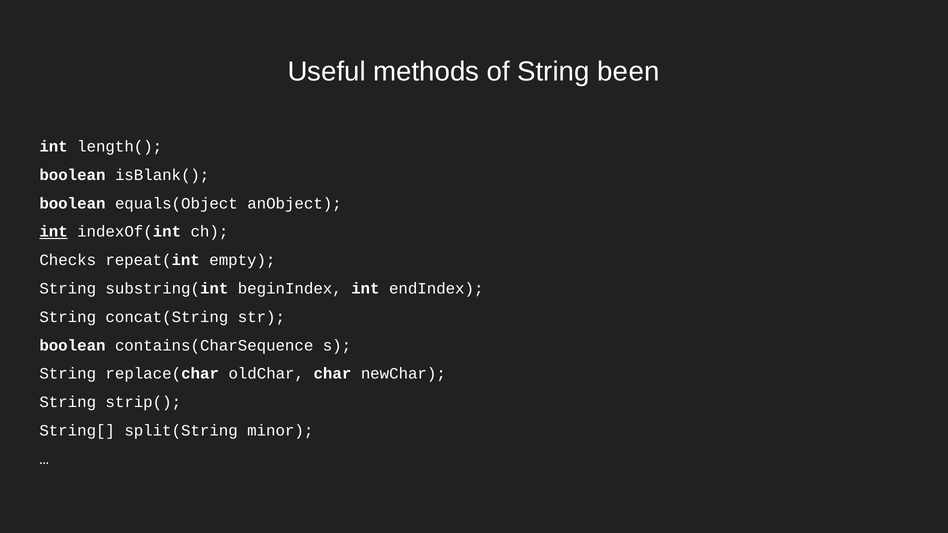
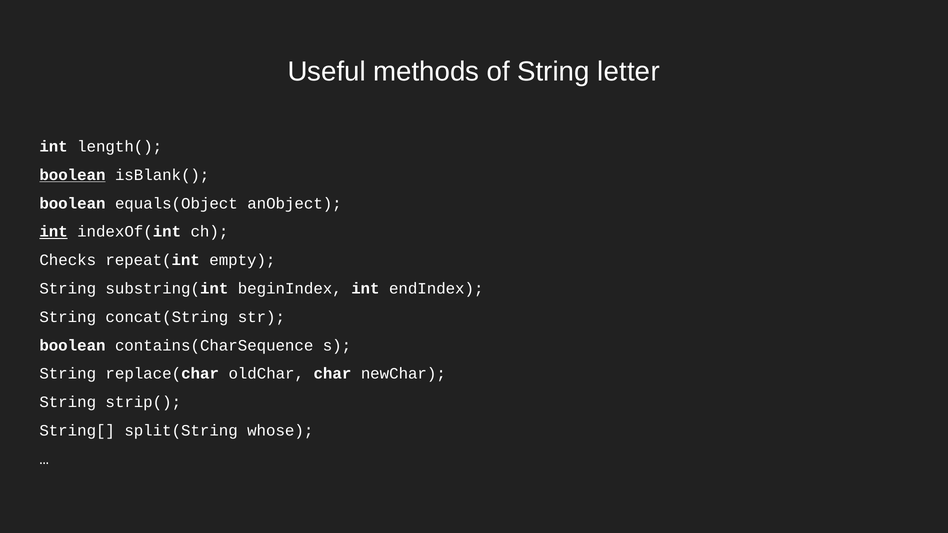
been: been -> letter (629, 72)
boolean underline: none -> present (72, 175)
minor: minor -> whose (280, 431)
